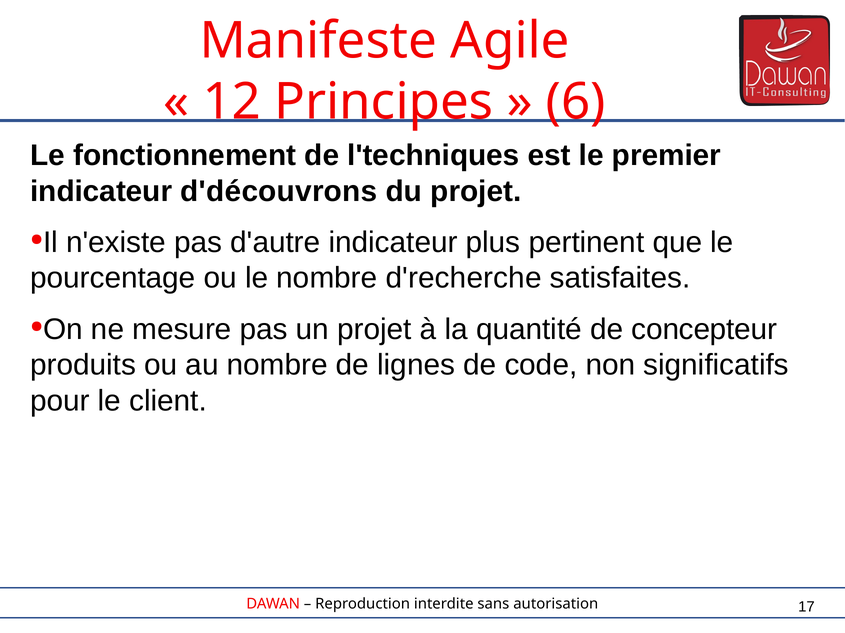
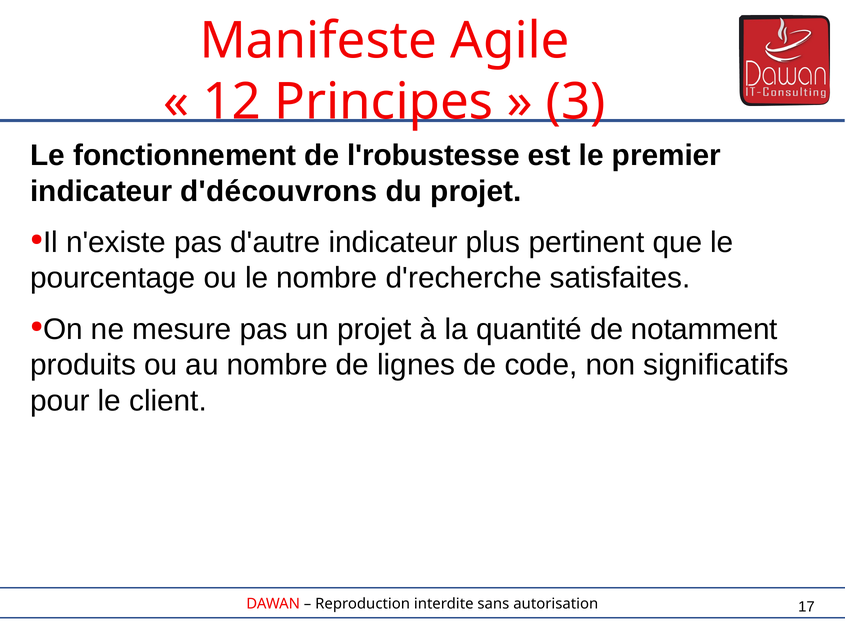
6: 6 -> 3 (576, 102)
l'techniques: l'techniques -> l'robustesse (433, 156)
concepteur: concepteur -> notamment (704, 330)
